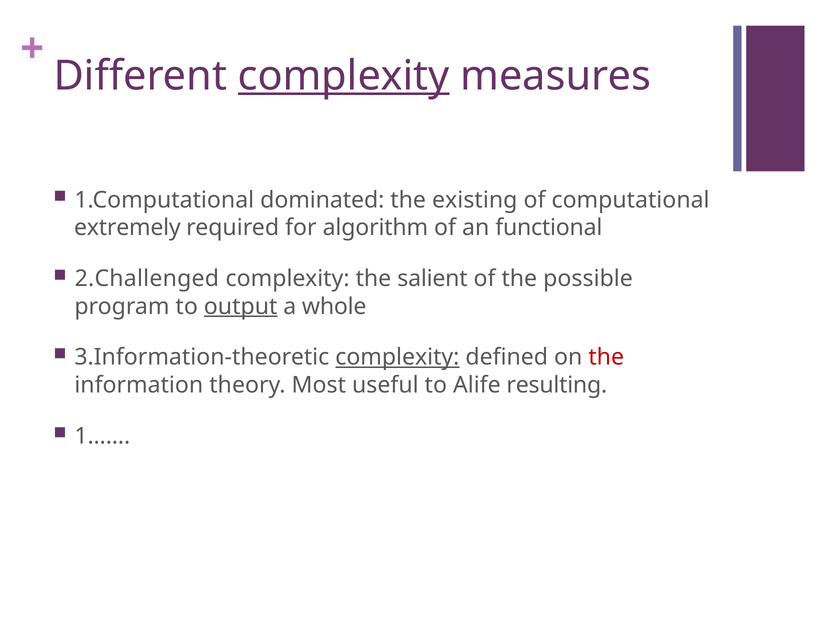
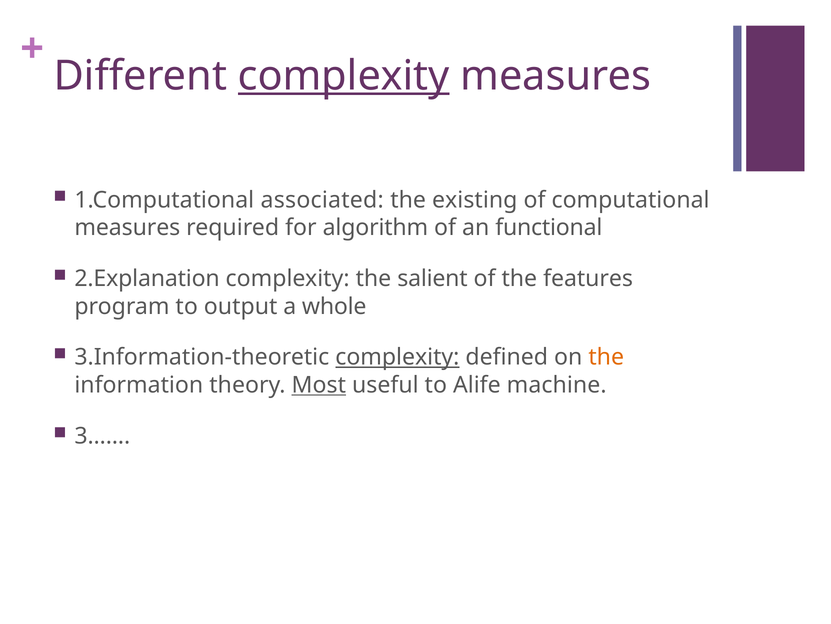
dominated: dominated -> associated (322, 200)
extremely: extremely -> measures (127, 227)
2.Challenged: 2.Challenged -> 2.Explanation (147, 278)
possible: possible -> features (588, 278)
output underline: present -> none (241, 306)
the colour: red -> orange (606, 357)
Most underline: none -> present (319, 385)
resulting: resulting -> machine (557, 385)
1……: 1…… -> 3…… (102, 435)
